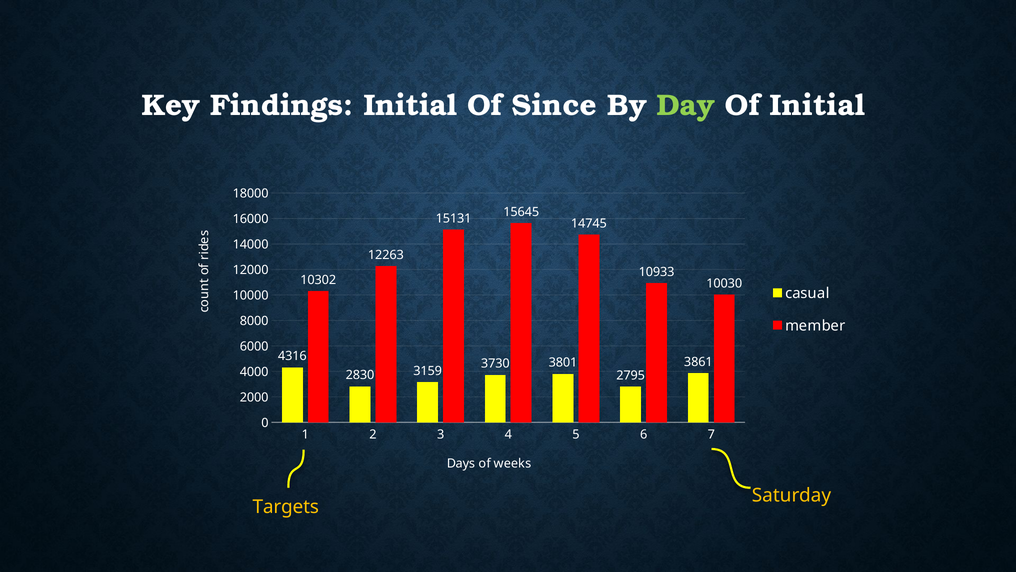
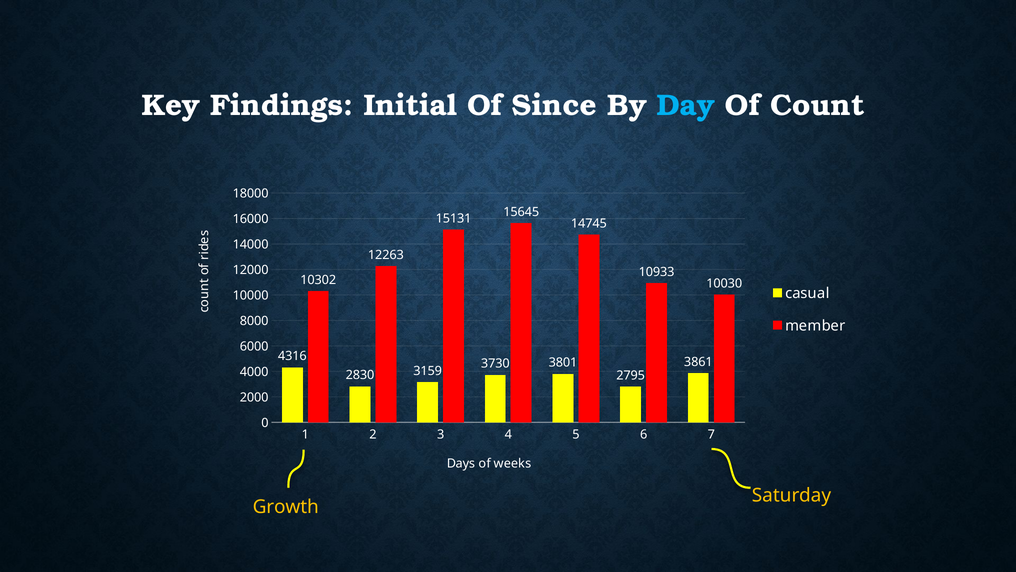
Day colour: light green -> light blue (686, 105)
Of Initial: Initial -> Count (818, 105)
Targets: Targets -> Growth (286, 506)
